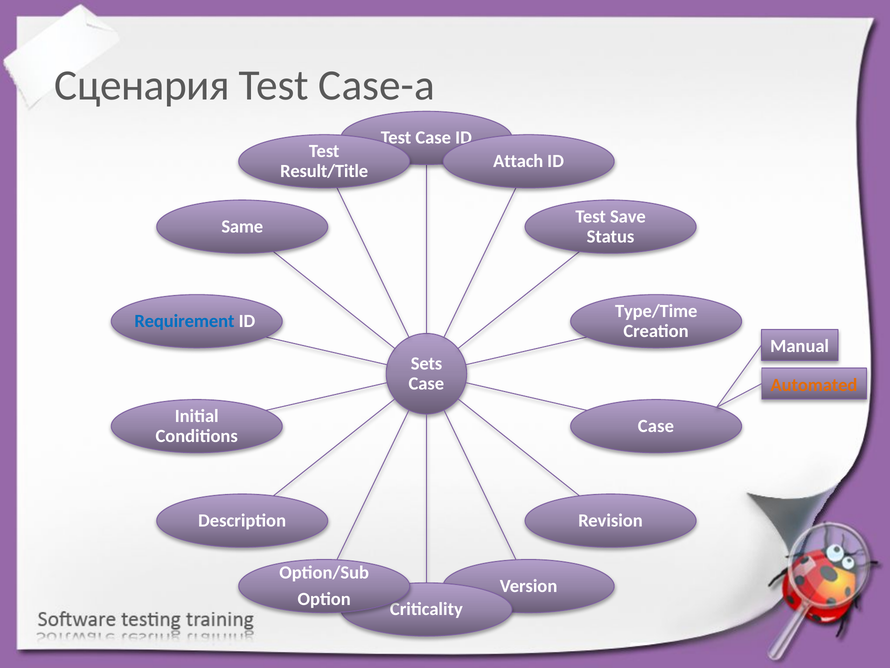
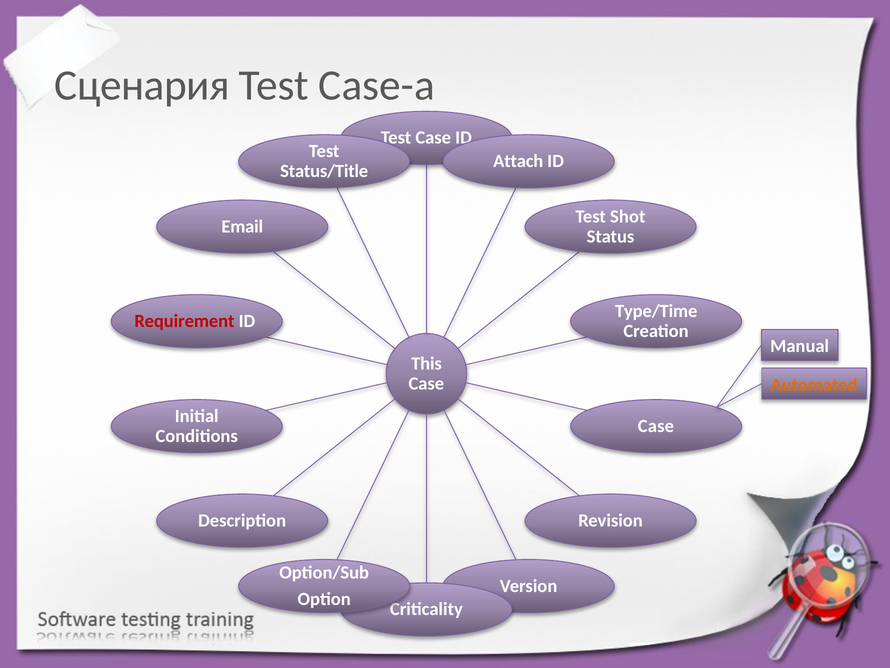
Result/Title: Result/Title -> Status/Title (324, 171)
Save: Save -> Shot (628, 216)
Same: Same -> Email (242, 226)
Requirement colour: blue -> red (184, 321)
Sets: Sets -> This (426, 363)
